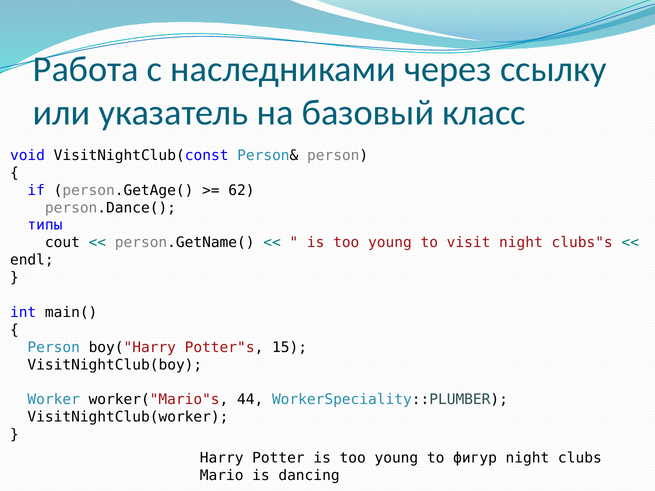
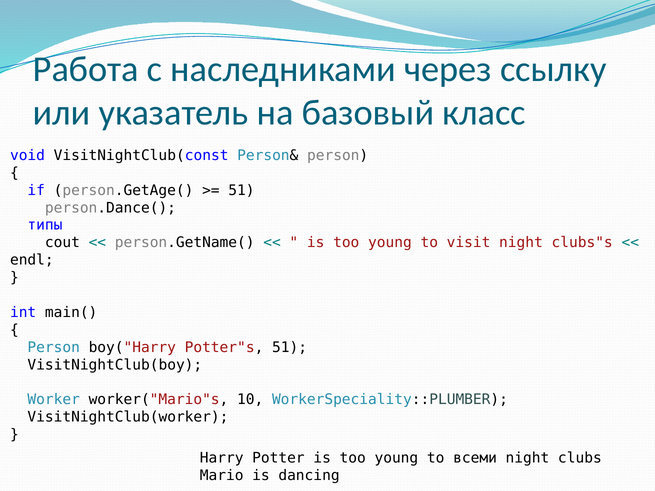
62: 62 -> 51 (241, 190)
Potter"s 15: 15 -> 51 (290, 347)
44: 44 -> 10 (250, 400)
фигур: фигур -> всеми (475, 458)
